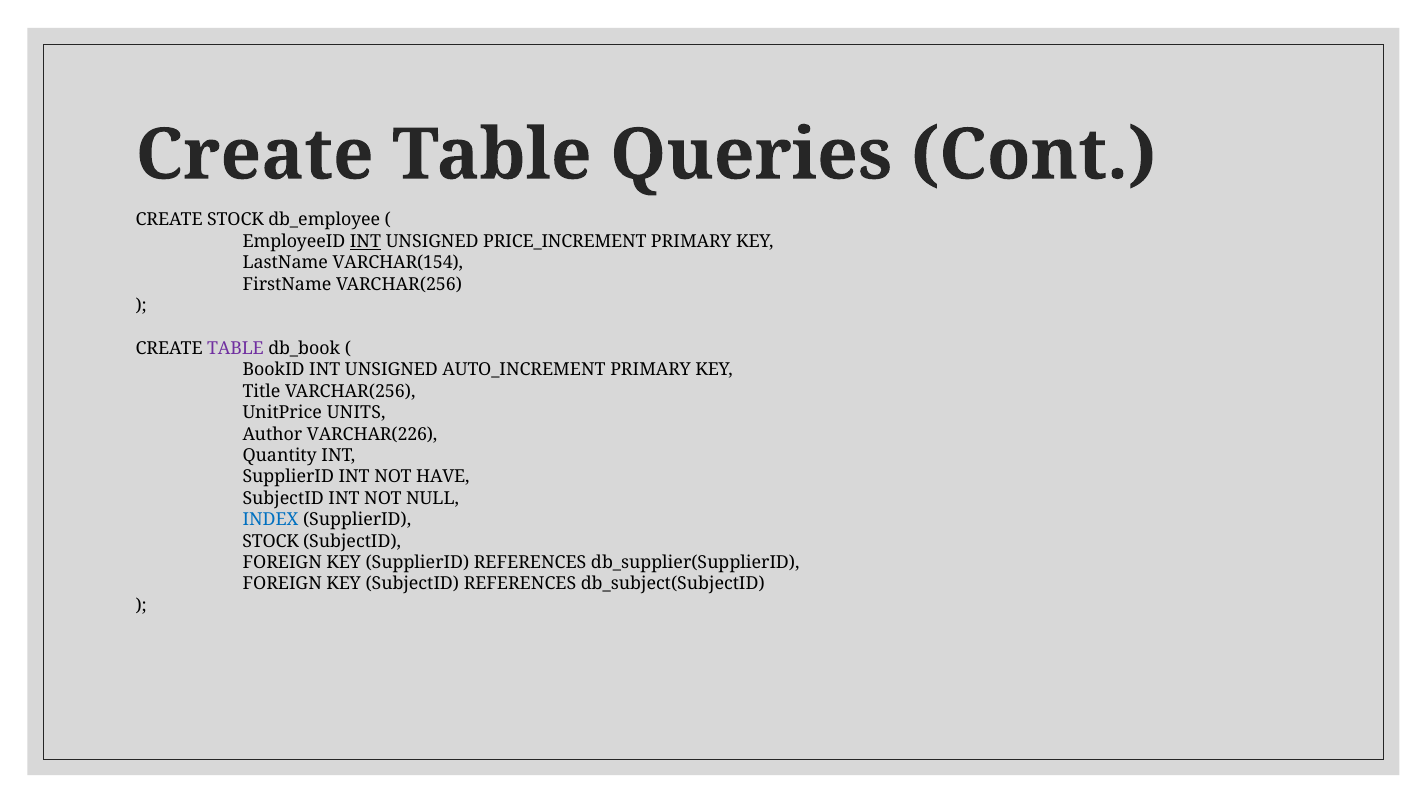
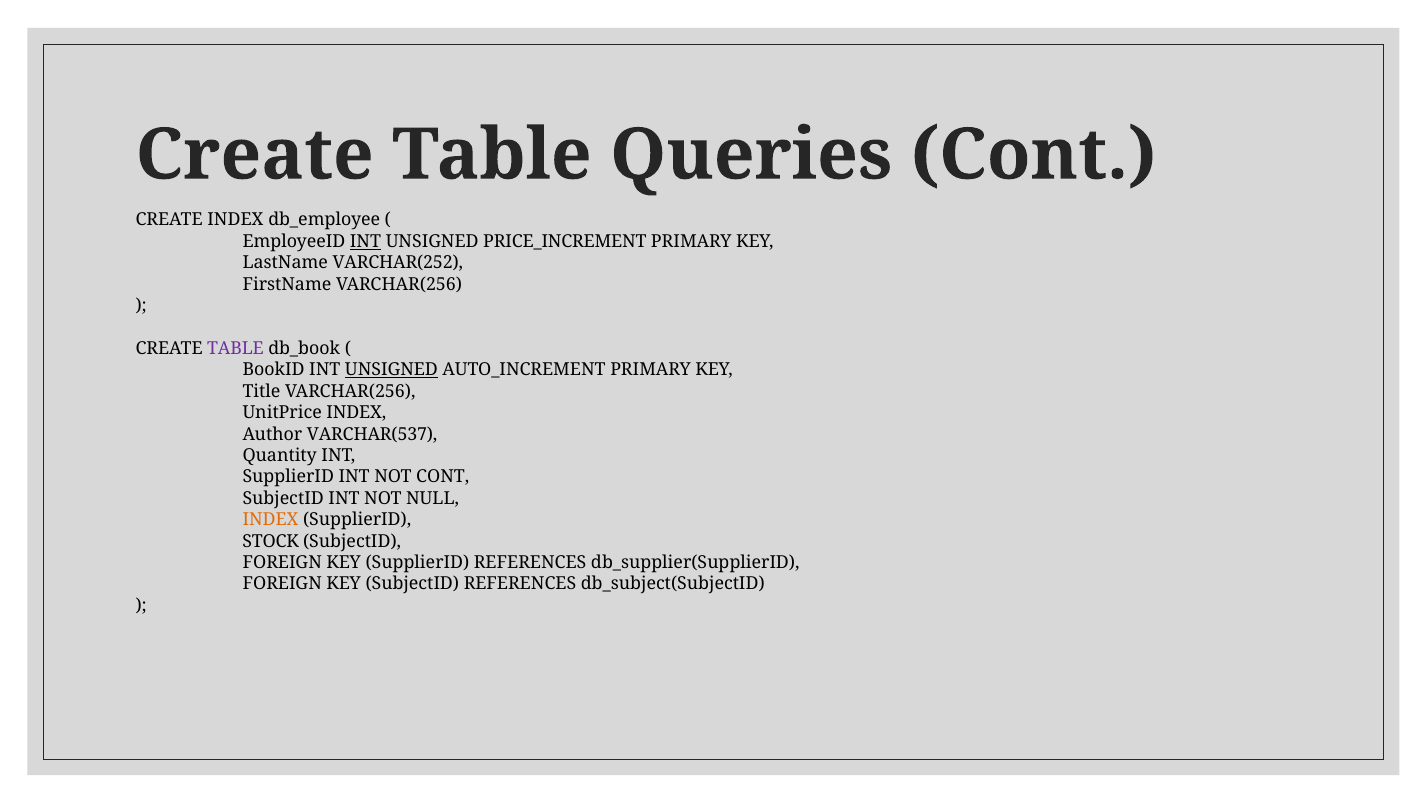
CREATE STOCK: STOCK -> INDEX (235, 220)
VARCHAR(154: VARCHAR(154 -> VARCHAR(252 (398, 263)
UNSIGNED underline: none -> present (391, 370)
UnitPrice UNITS: UNITS -> INDEX (356, 413)
VARCHAR(226: VARCHAR(226 -> VARCHAR(537 (372, 434)
NOT HAVE: HAVE -> CONT (443, 477)
INDEX colour: blue -> orange (271, 520)
